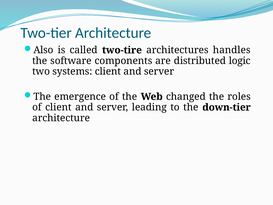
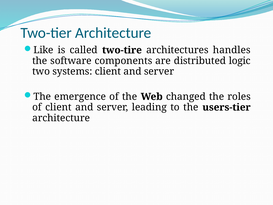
Also: Also -> Like (43, 50)
down-tier: down-tier -> users-tier (227, 107)
